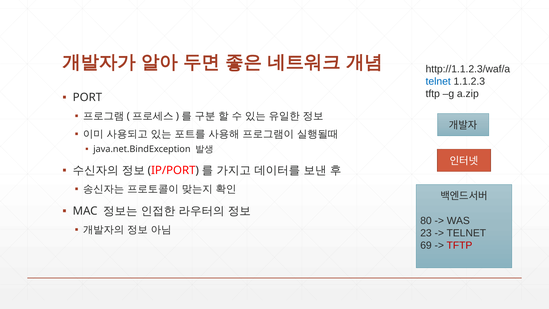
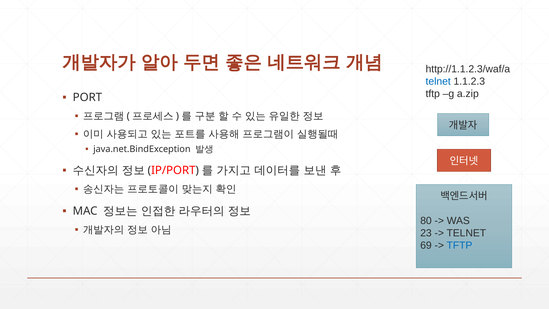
TFTP colour: red -> blue (459, 245)
